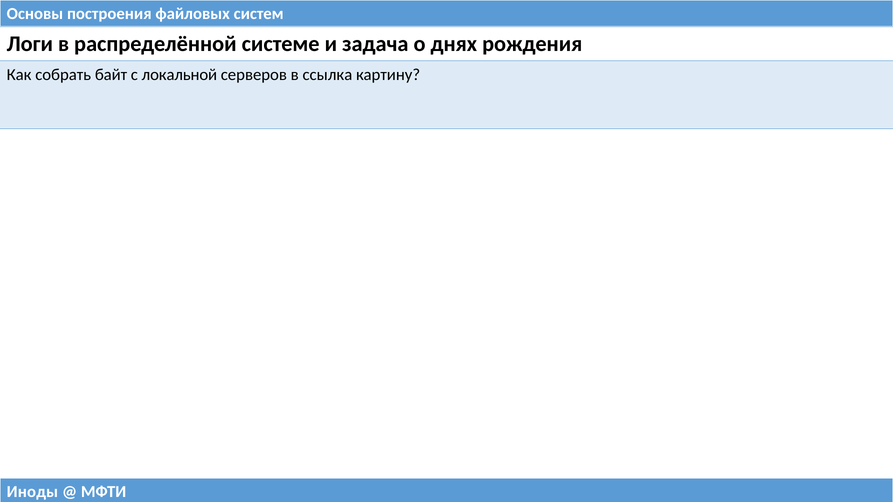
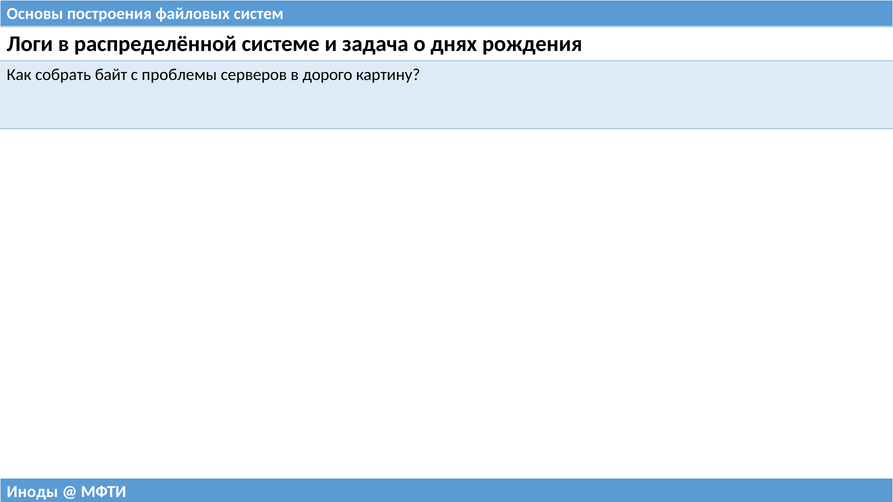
локальной: локальной -> проблемы (179, 75)
ссылка: ссылка -> дорого (327, 75)
